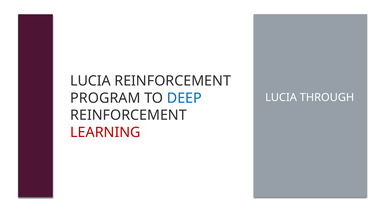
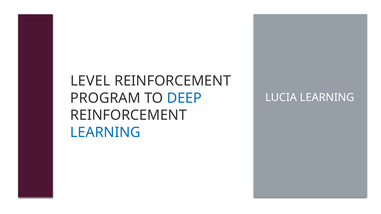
LUCIA: LUCIA -> LEVEL (90, 81)
LUCIA THROUGH: THROUGH -> LEARNING (327, 98)
LEARNING colour: red -> blue (105, 133)
